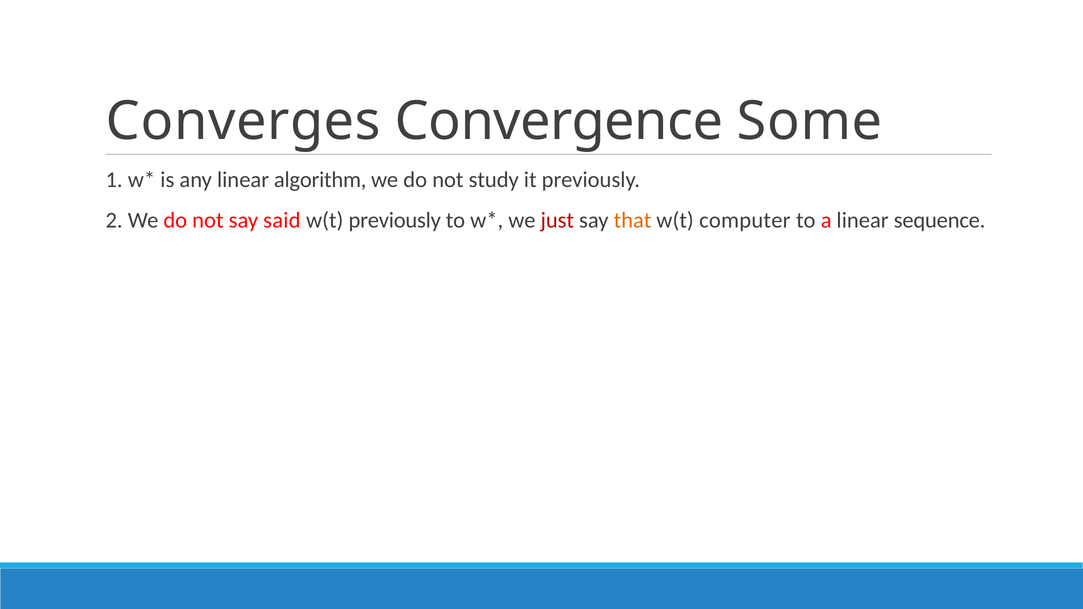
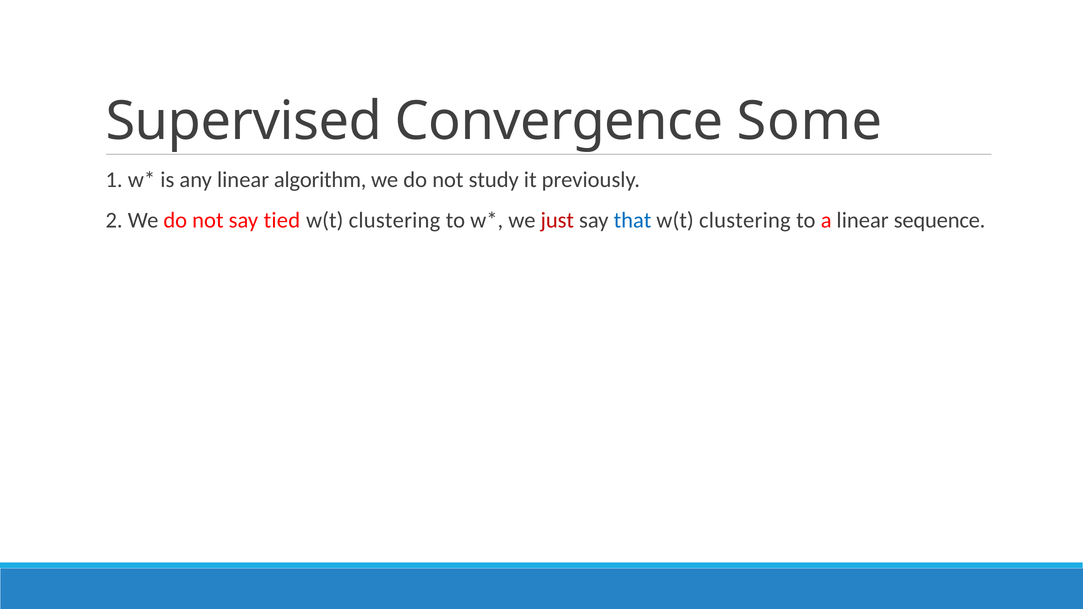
Converges: Converges -> Supervised (244, 121)
said: said -> tied (282, 220)
previously: previously -> clustering (394, 220)
that colour: orange -> blue (633, 220)
computer: computer -> clustering (745, 220)
